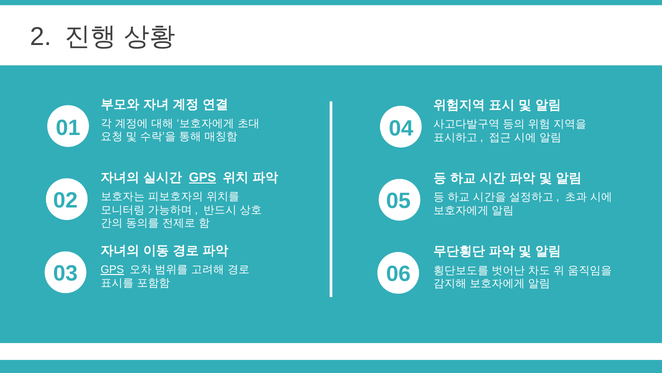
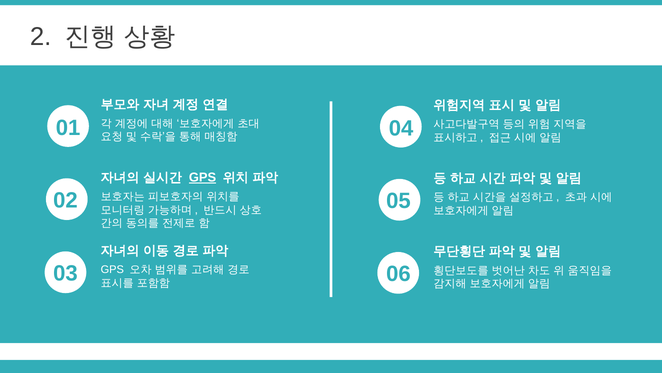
GPS underline: present -> none (112, 269)
